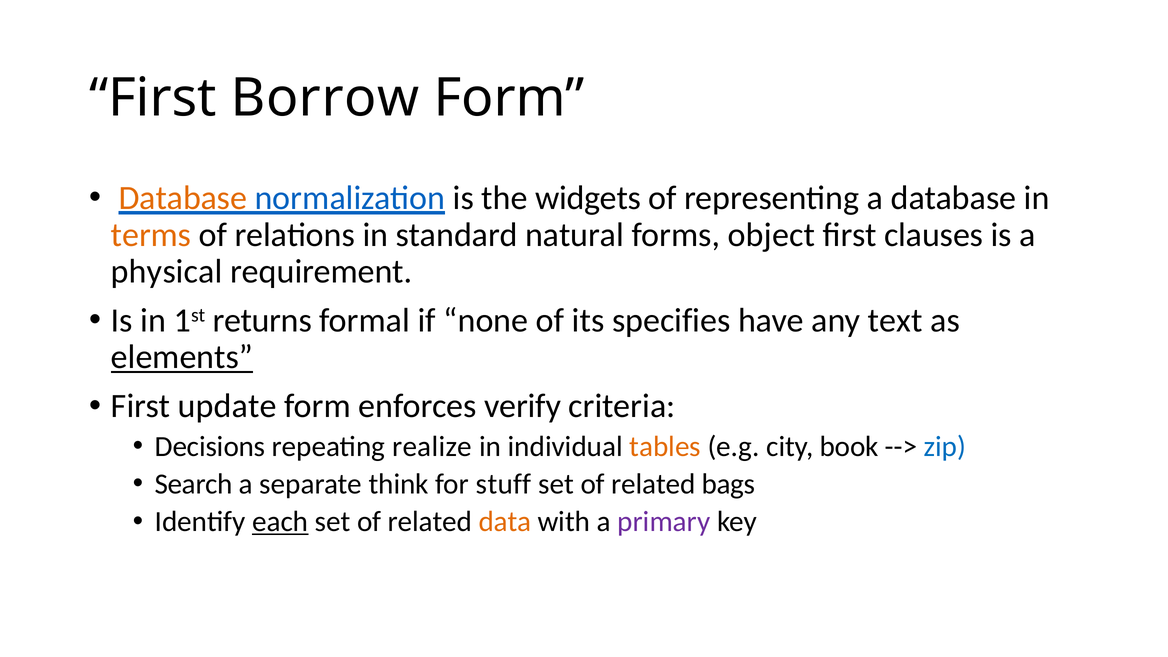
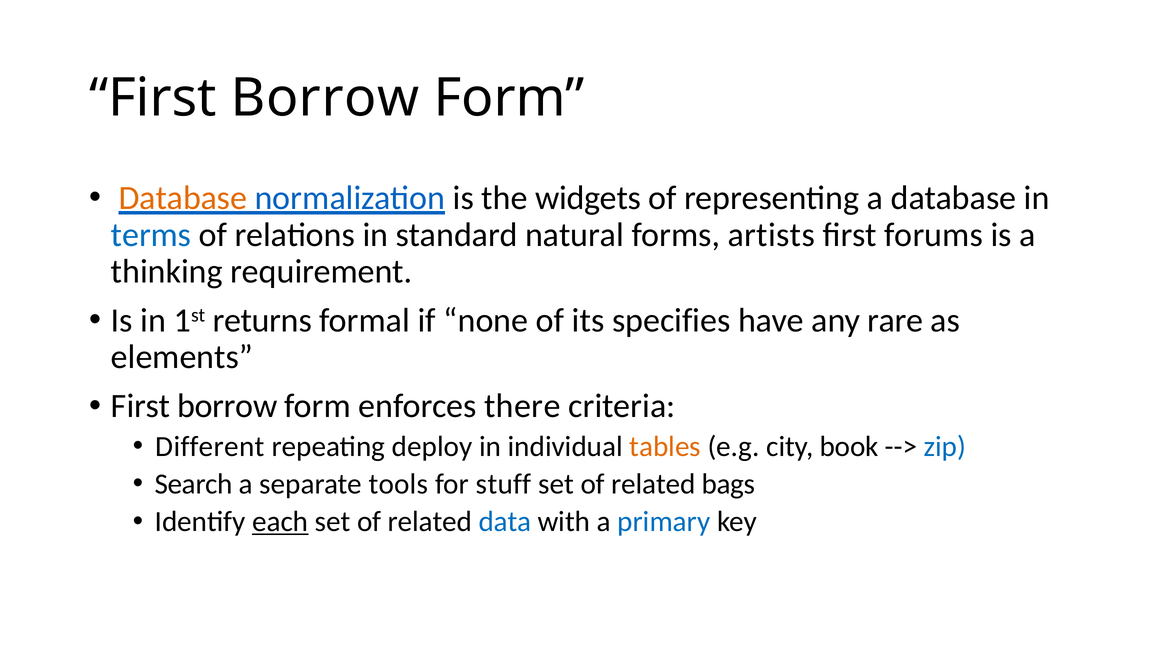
terms colour: orange -> blue (151, 235)
object: object -> artists (771, 235)
clauses: clauses -> forums (934, 235)
physical: physical -> thinking (167, 272)
text: text -> rare (895, 320)
elements underline: present -> none (182, 357)
update: update -> borrow (227, 406)
verify: verify -> there (522, 406)
Decisions: Decisions -> Different (210, 446)
realize: realize -> deploy (432, 446)
think: think -> tools (398, 484)
data colour: orange -> blue (505, 522)
primary colour: purple -> blue (664, 522)
